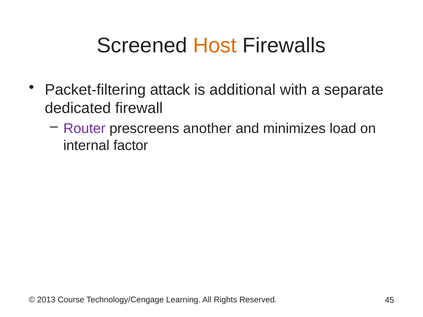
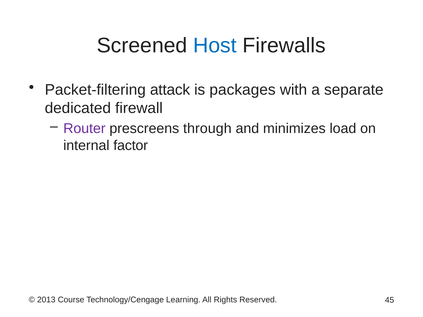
Host colour: orange -> blue (215, 46)
additional: additional -> packages (243, 90)
another: another -> through (207, 129)
